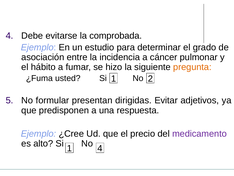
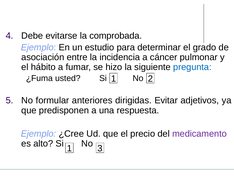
pregunta colour: orange -> blue (192, 67)
presentan: presentan -> anteriores (92, 100)
1 4: 4 -> 3 (100, 148)
